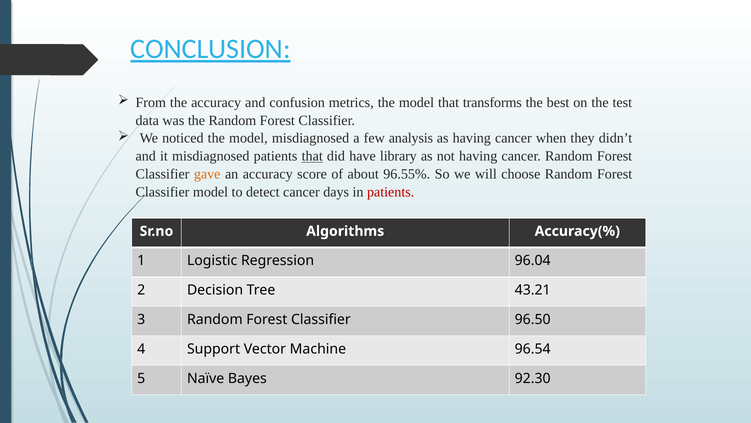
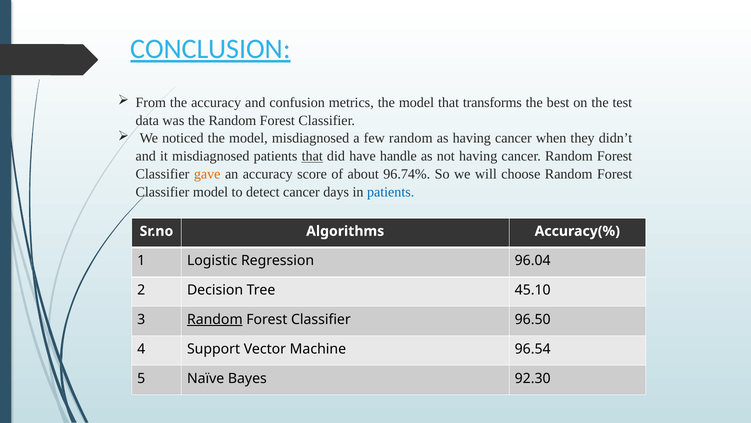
few analysis: analysis -> random (411, 138)
library: library -> handle (398, 156)
96.55%: 96.55% -> 96.74% (407, 174)
patients colour: red -> blue (391, 192)
43.21: 43.21 -> 45.10 (533, 290)
Random underline: none -> present (215, 319)
